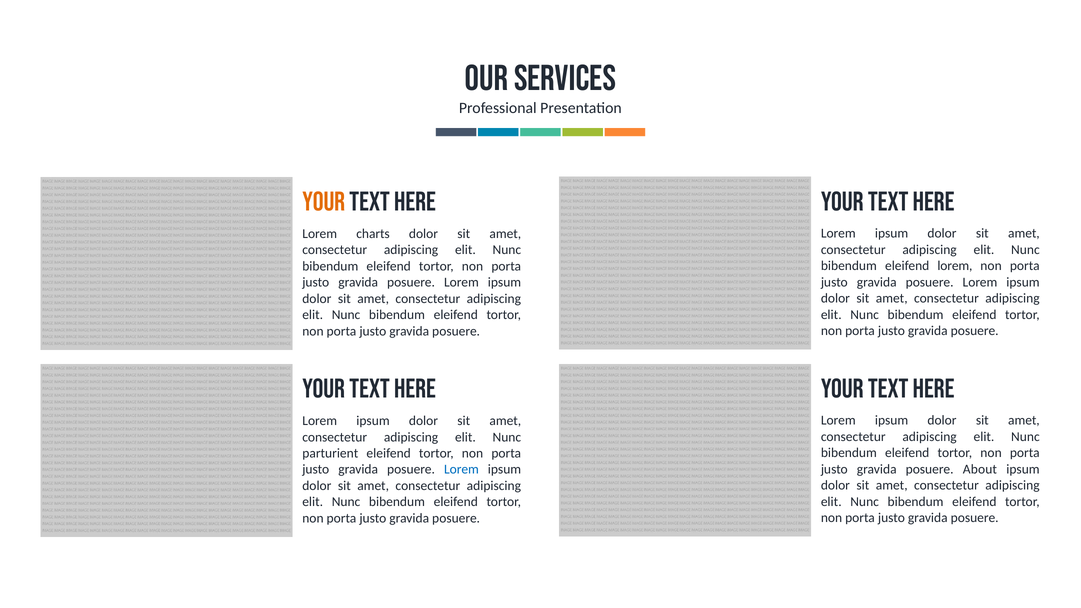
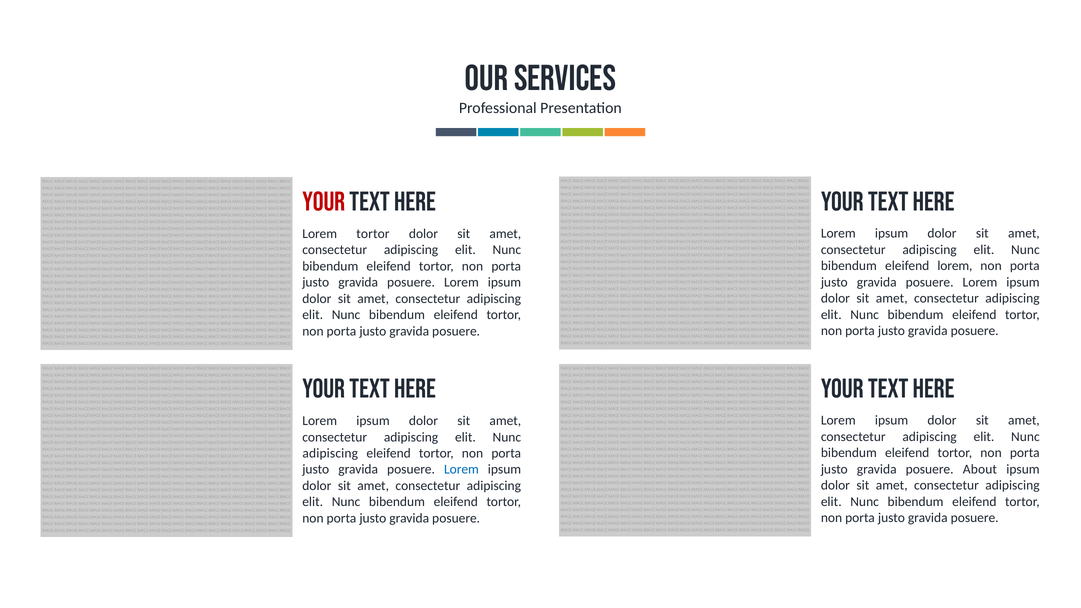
YOUR colour: orange -> red (324, 202)
Lorem charts: charts -> tortor (373, 234)
parturient: parturient -> adipiscing (330, 453)
